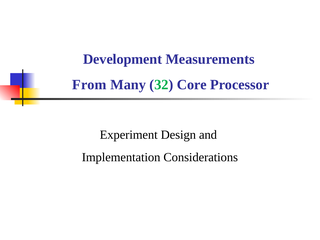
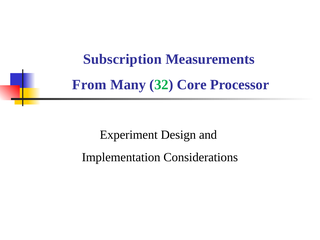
Development: Development -> Subscription (122, 59)
